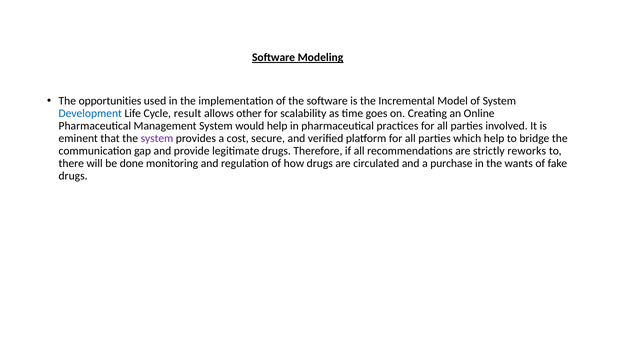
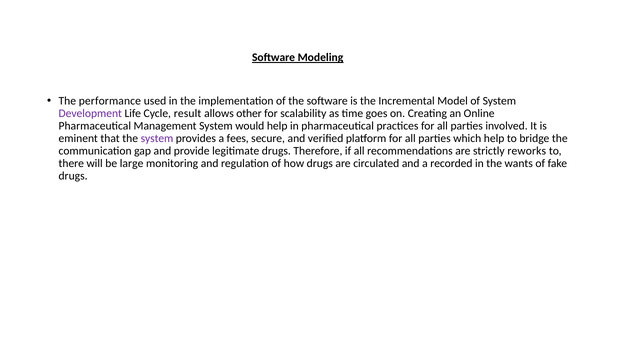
opportunities: opportunities -> performance (110, 101)
Development colour: blue -> purple (90, 113)
cost: cost -> fees (238, 138)
done: done -> large (132, 163)
purchase: purchase -> recorded (451, 163)
